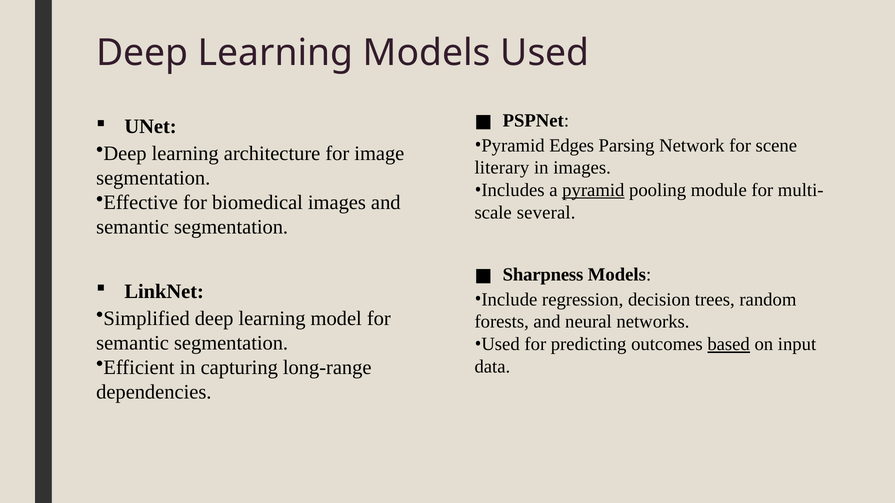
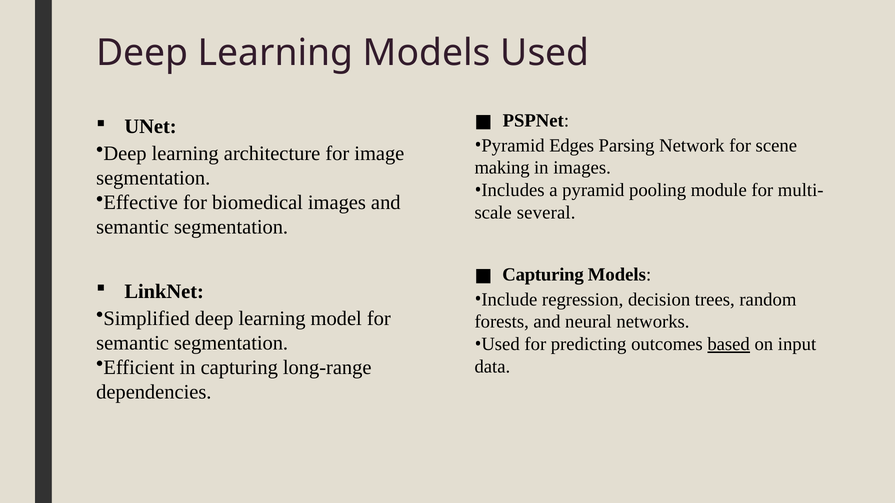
literary: literary -> making (502, 168)
pyramid underline: present -> none (593, 190)
Sharpness: Sharpness -> Capturing (543, 275)
